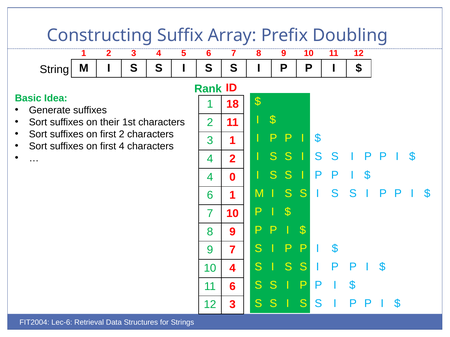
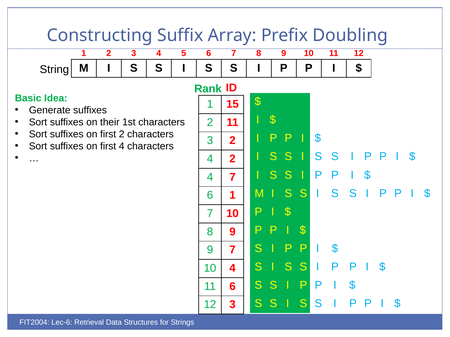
18: 18 -> 15 (233, 104)
3 1: 1 -> 2 (233, 141)
4 0: 0 -> 7 (233, 177)
